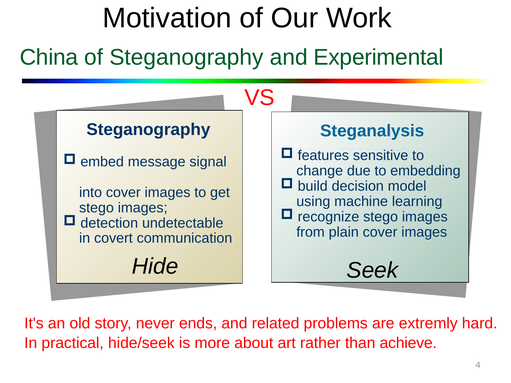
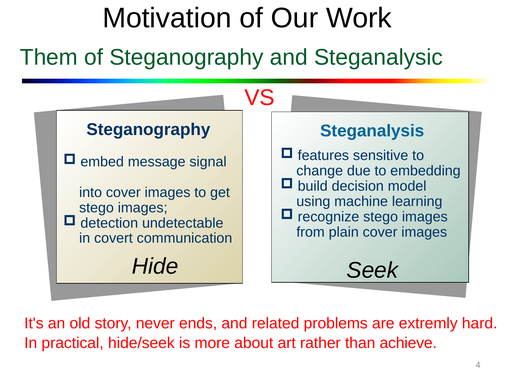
China: China -> Them (49, 58)
Experimental: Experimental -> Steganalysic (379, 58)
